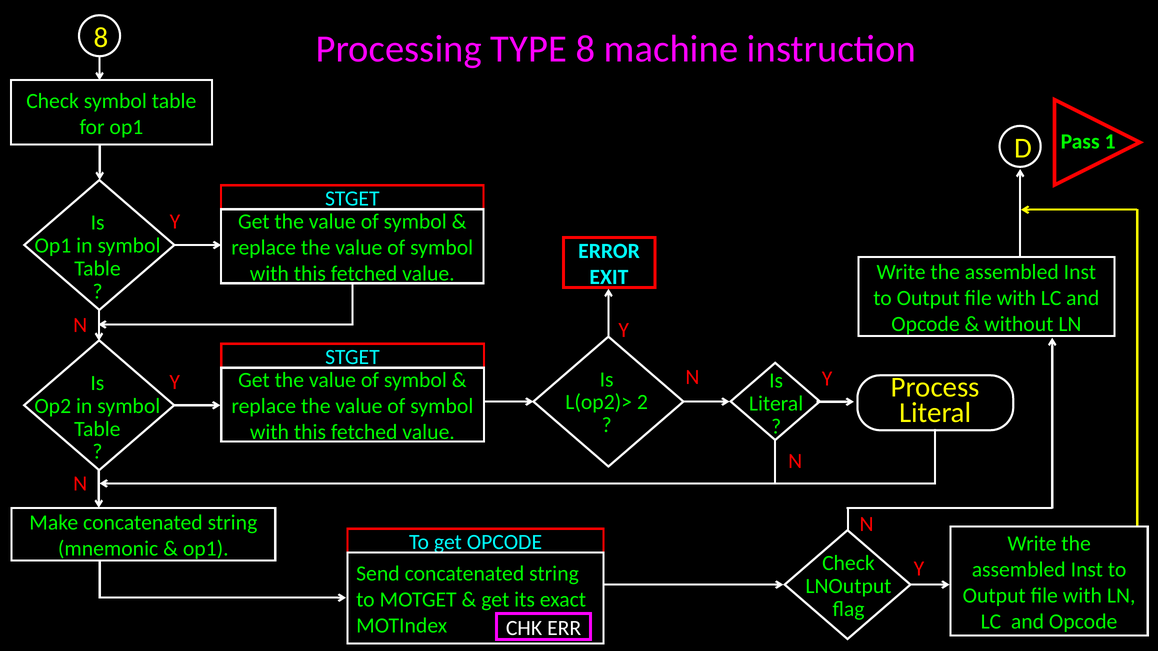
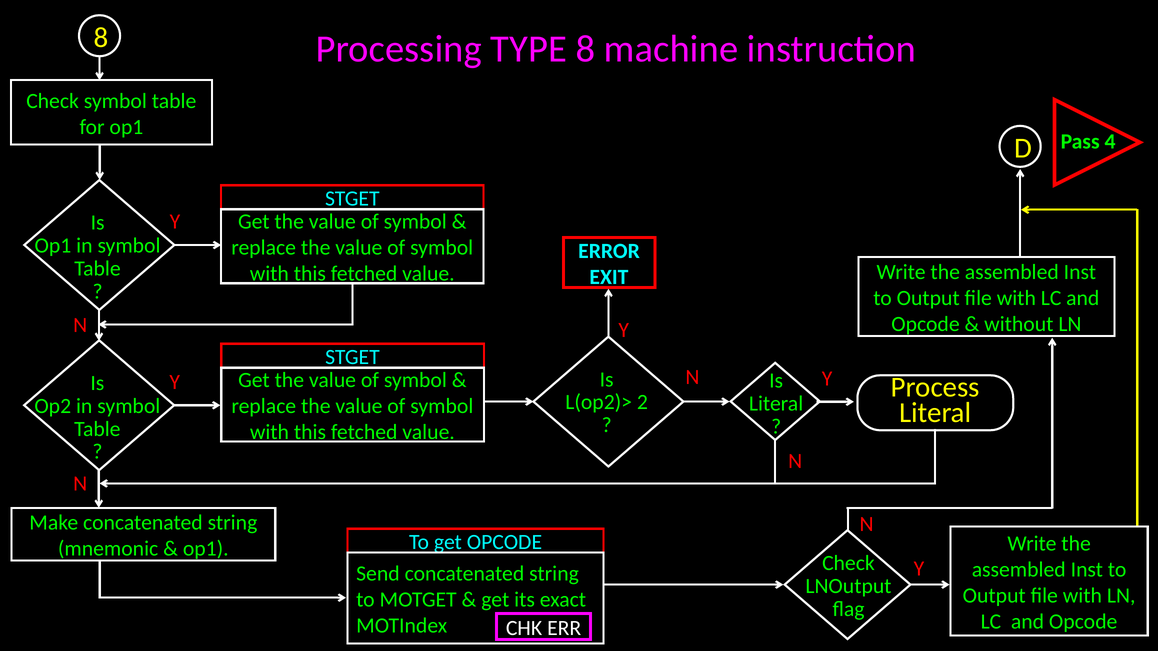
1: 1 -> 4 (1110, 142)
